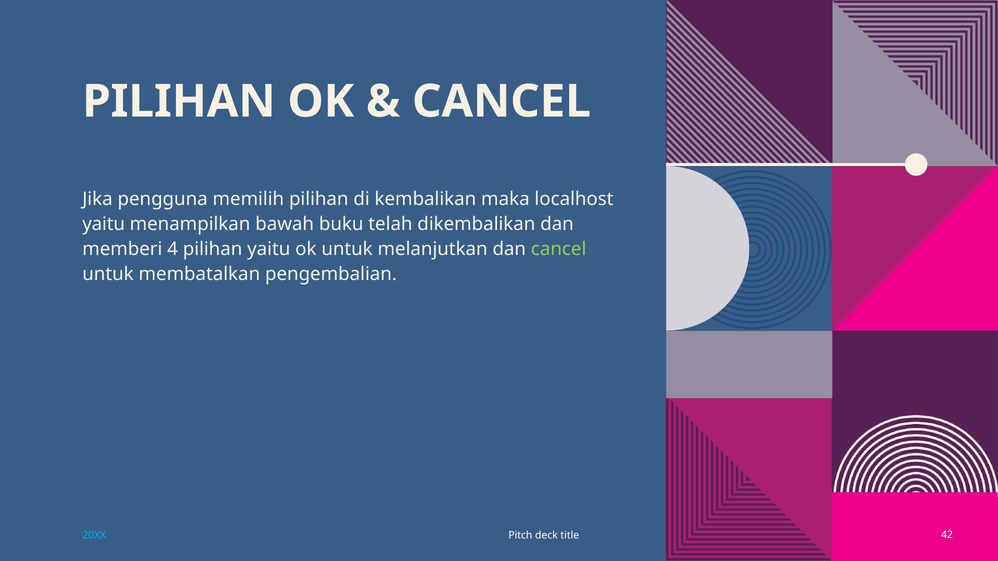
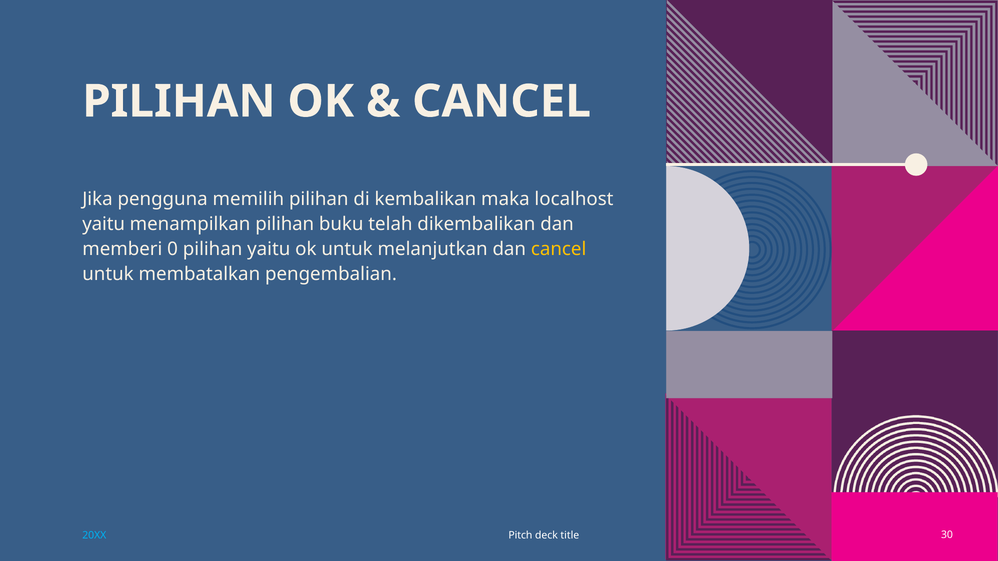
menampilkan bawah: bawah -> pilihan (285, 224)
4: 4 -> 0 (173, 249)
cancel colour: light green -> yellow (559, 249)
42: 42 -> 30 (947, 535)
